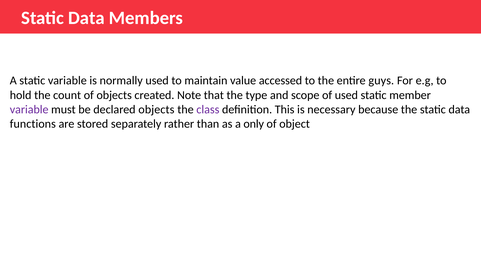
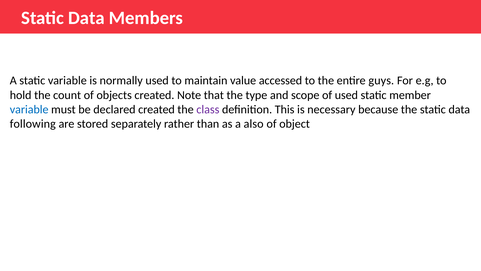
variable colour: purple -> blue (29, 109)
declared objects: objects -> created (157, 109)
functions: functions -> following (33, 124)
only: only -> also (254, 124)
